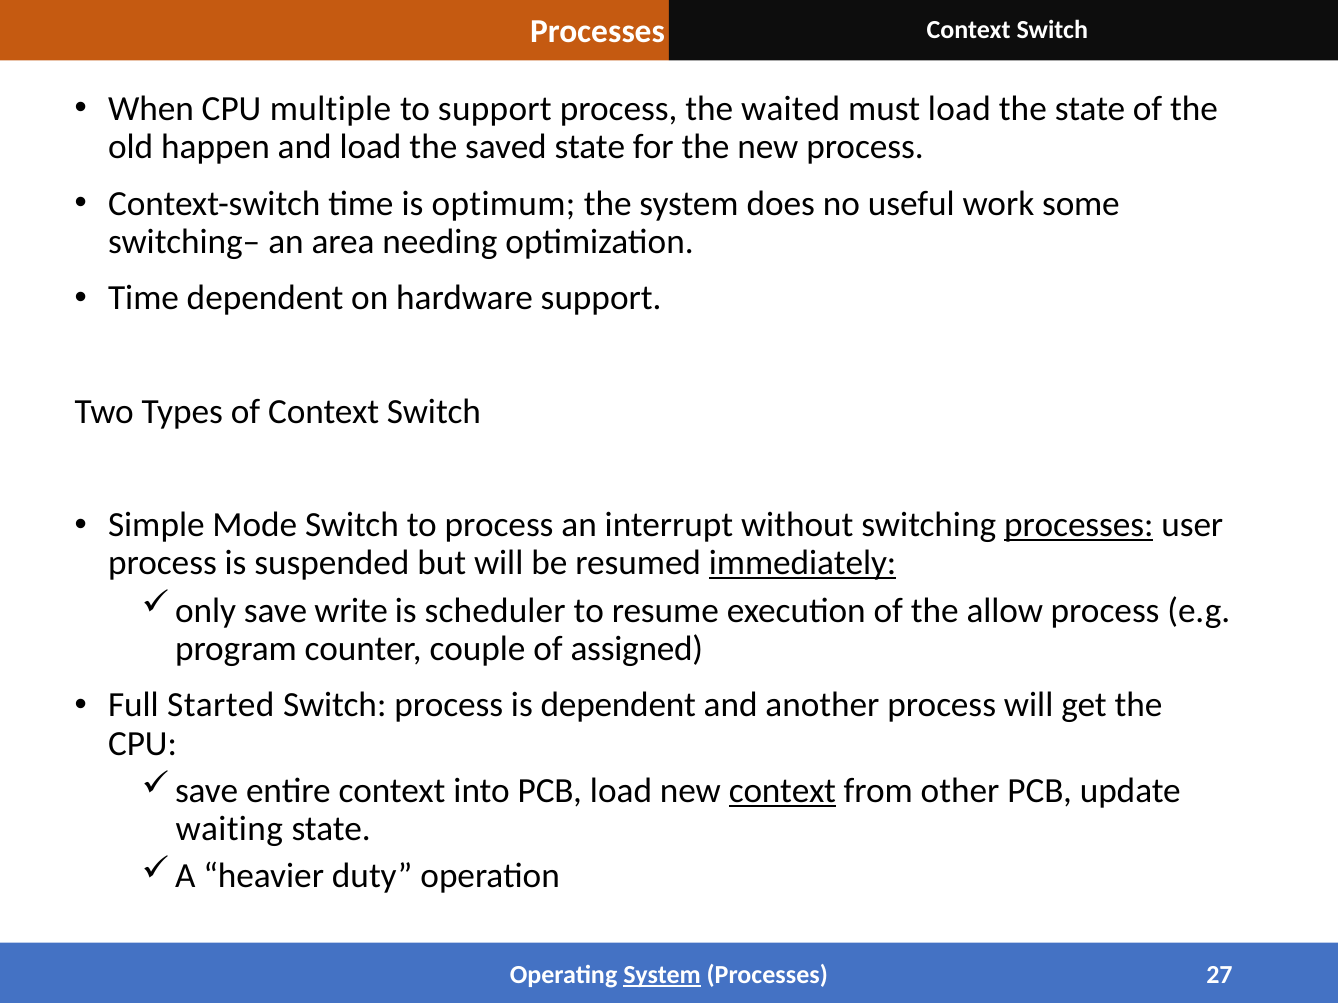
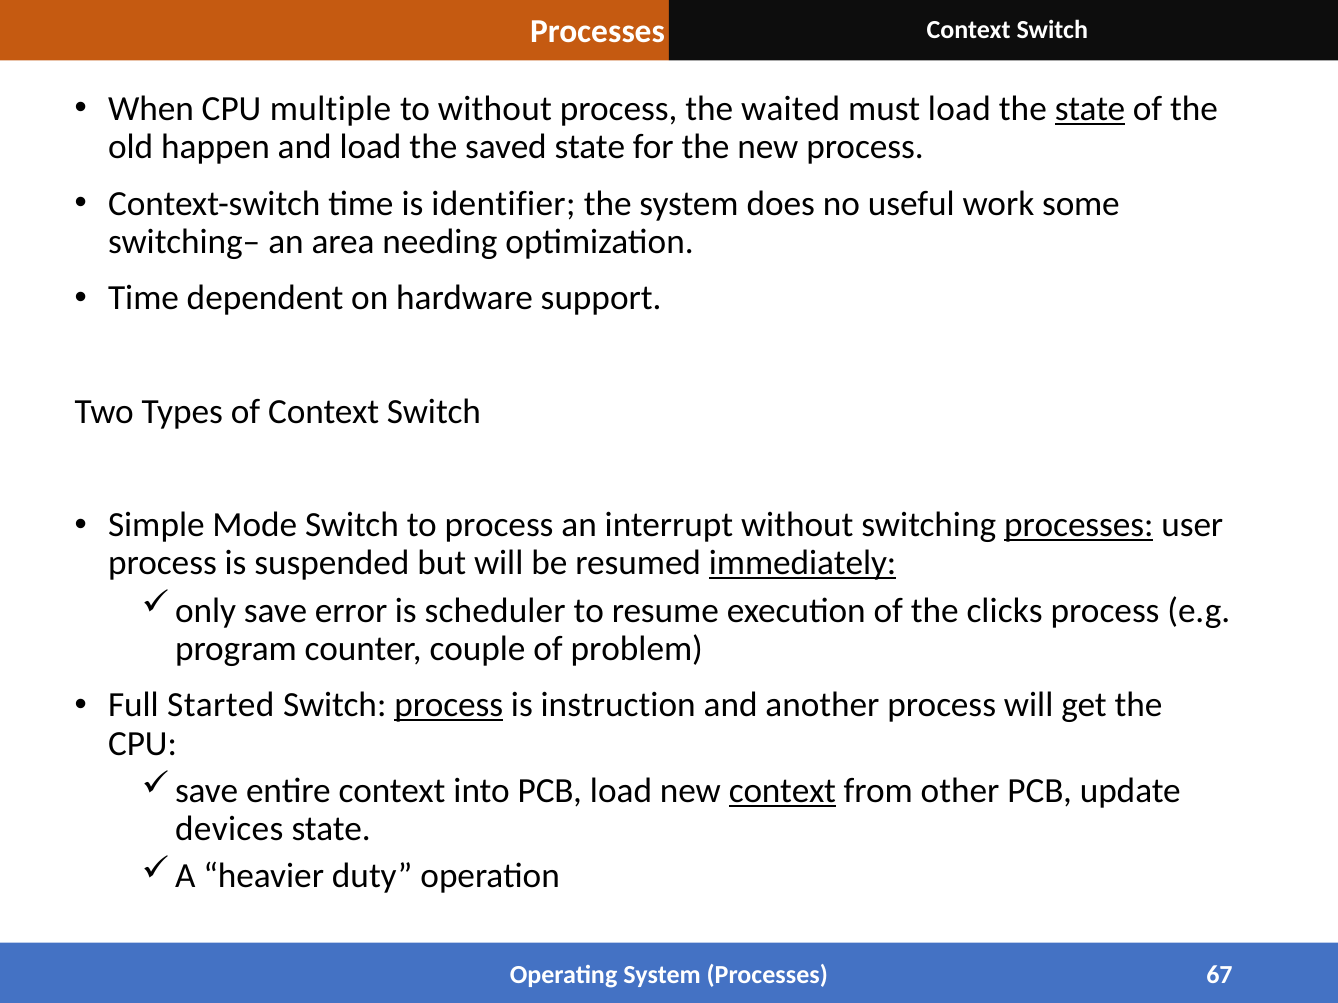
to support: support -> without (495, 109)
state underline: none -> present (1090, 109)
optimum: optimum -> identifier (503, 203)
write: write -> error (351, 611)
allow: allow -> clicks (1005, 611)
assigned: assigned -> problem (637, 649)
process underline: none -> present (449, 706)
is dependent: dependent -> instruction (618, 706)
waiting: waiting -> devices (229, 829)
System underline: present -> none (662, 975)
27: 27 -> 67 (1219, 975)
